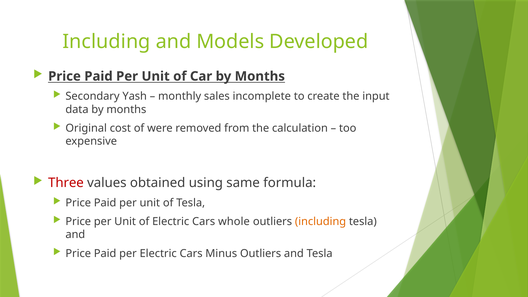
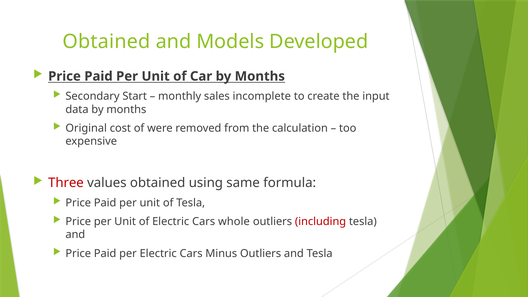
Including: Including -> Obtained (106, 42)
Yash: Yash -> Start (135, 96)
including colour: orange -> red (321, 221)
